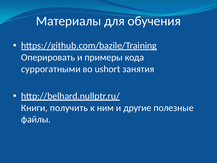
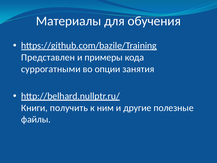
Оперировать: Оперировать -> Представлен (48, 57)
ushort: ushort -> опции (107, 69)
